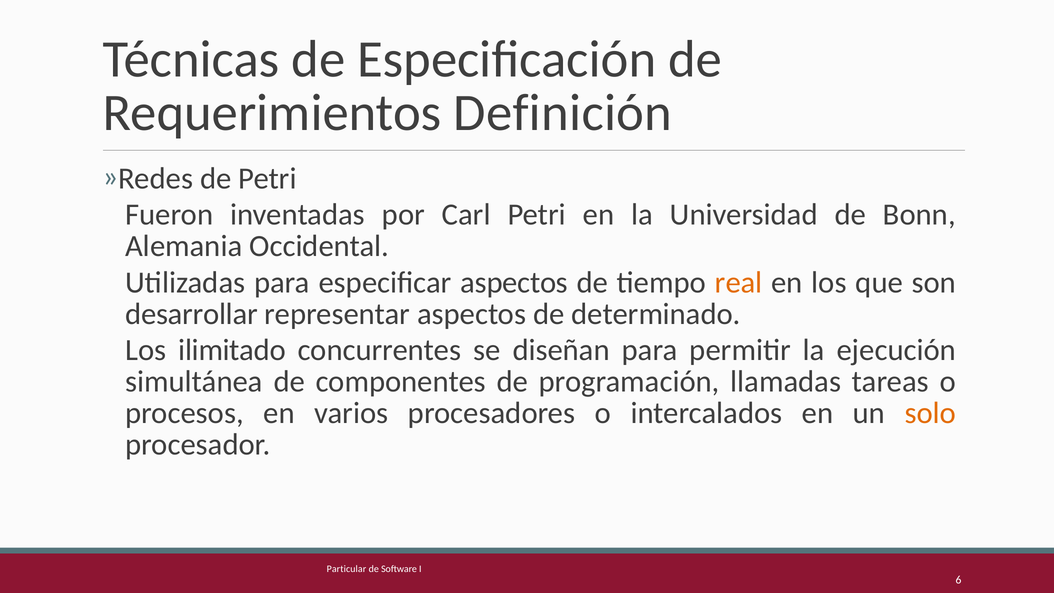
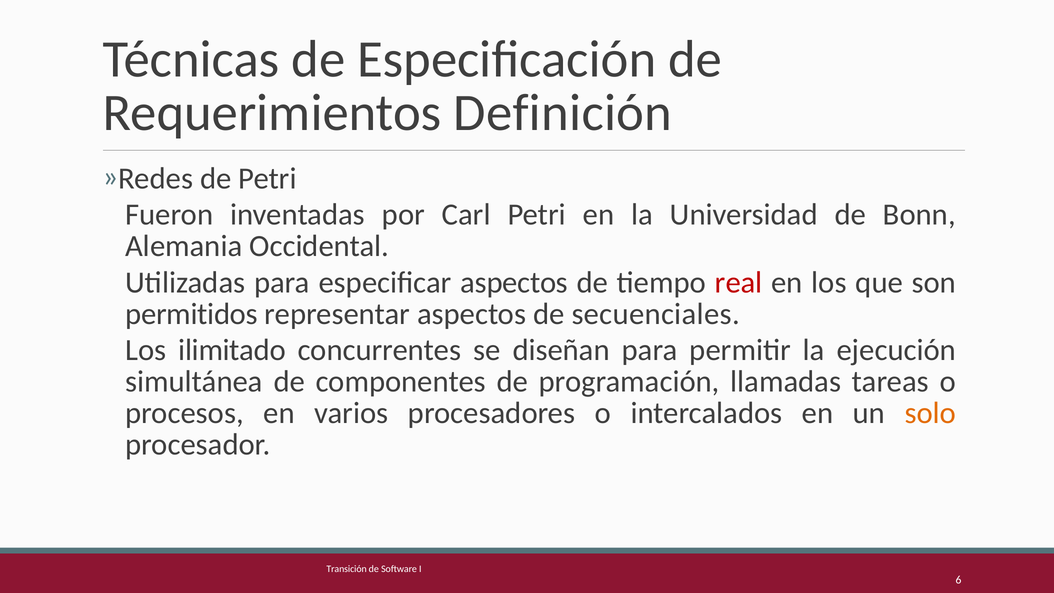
real colour: orange -> red (739, 282)
desarrollar: desarrollar -> permitidos (192, 314)
determinado: determinado -> secuenciales (656, 314)
Particular: Particular -> Transición (347, 569)
